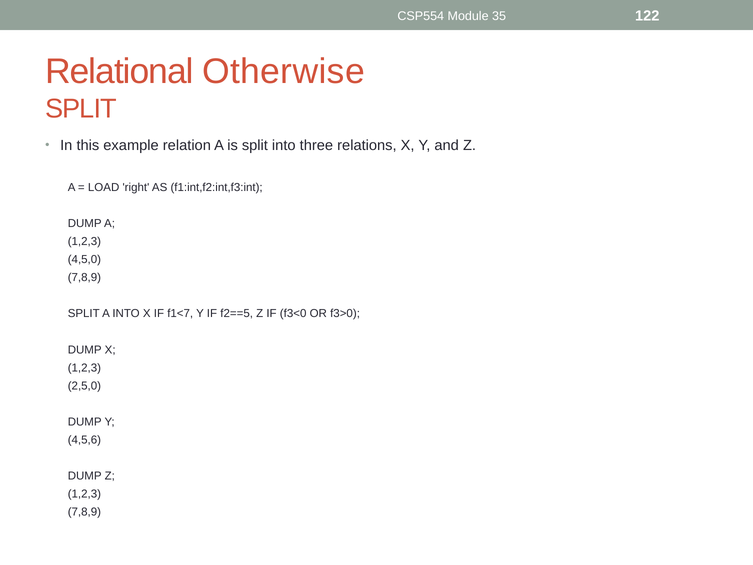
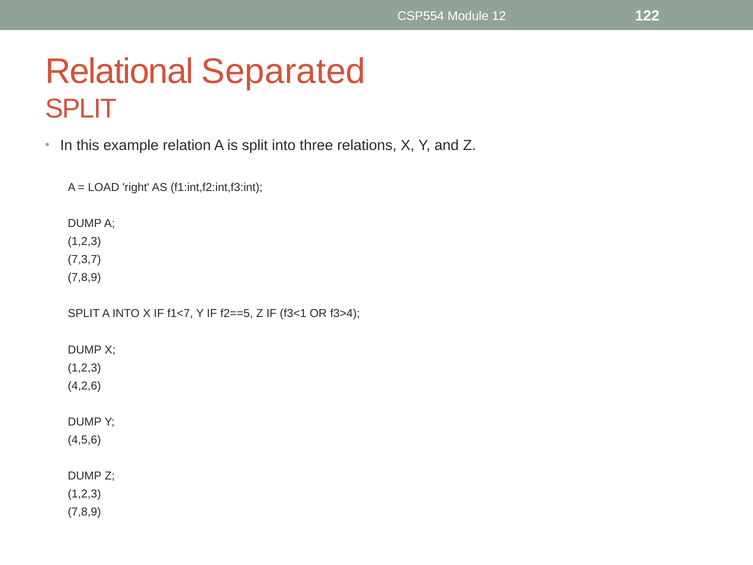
35: 35 -> 12 (499, 16)
Otherwise: Otherwise -> Separated (284, 71)
4,5,0: 4,5,0 -> 7,3,7 (84, 260)
f3<0: f3<0 -> f3<1 (293, 314)
f3>0: f3>0 -> f3>4 (345, 314)
2,5,0: 2,5,0 -> 4,2,6 (84, 386)
